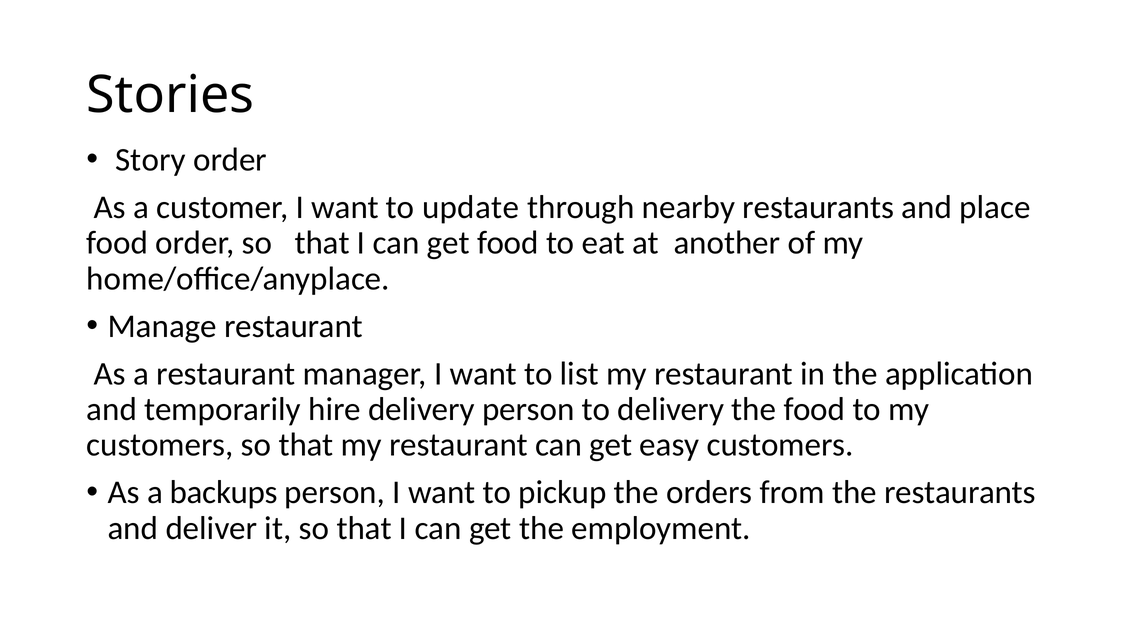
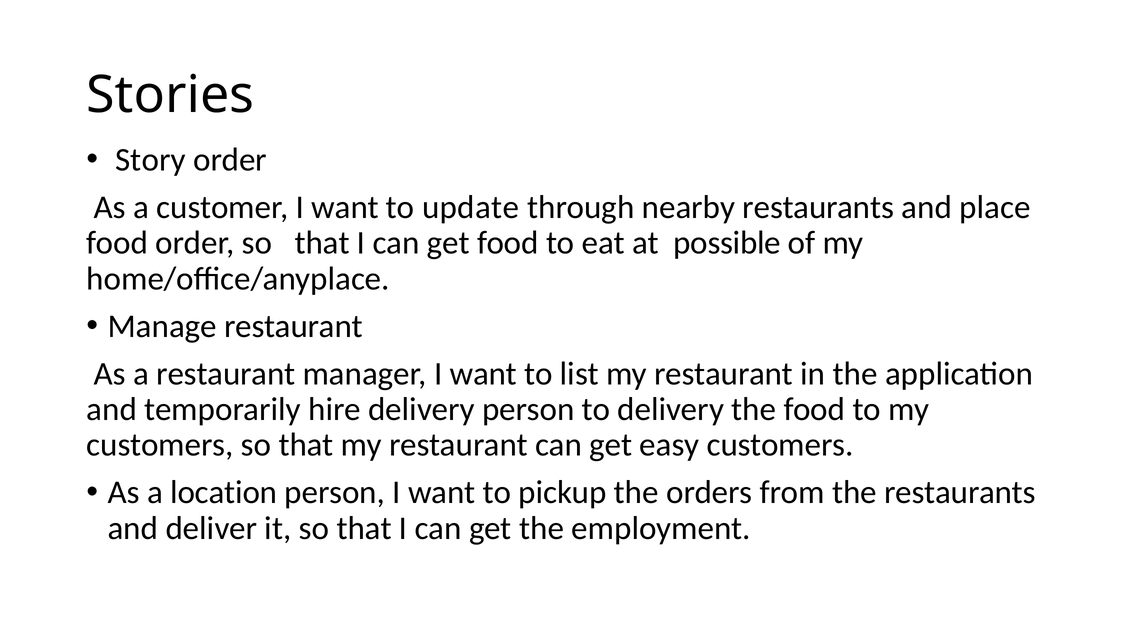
another: another -> possible (727, 243)
backups: backups -> location (224, 492)
